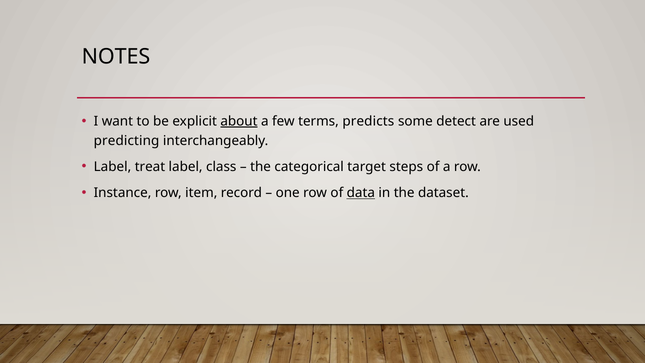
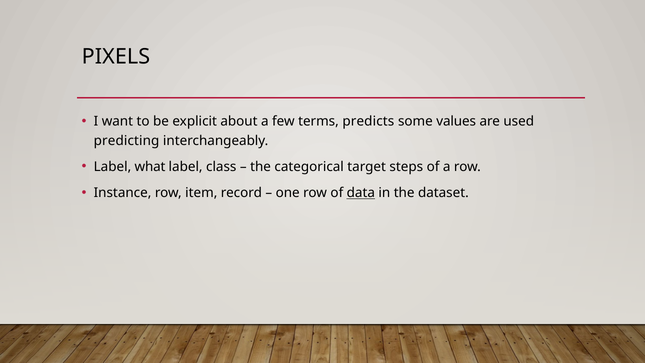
NOTES: NOTES -> PIXELS (116, 56)
about underline: present -> none (239, 121)
detect: detect -> values (456, 121)
treat: treat -> what (150, 167)
